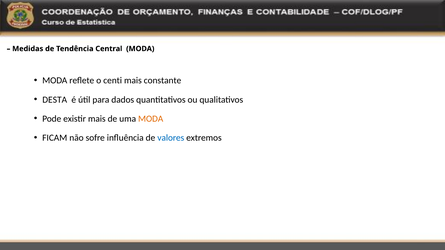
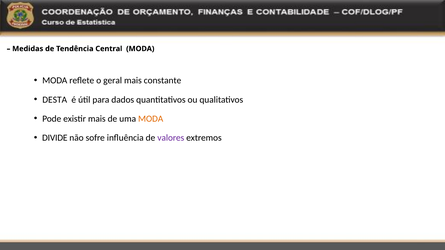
centi: centi -> geral (113, 81)
FICAM: FICAM -> DIVIDE (55, 138)
valores colour: blue -> purple (171, 138)
